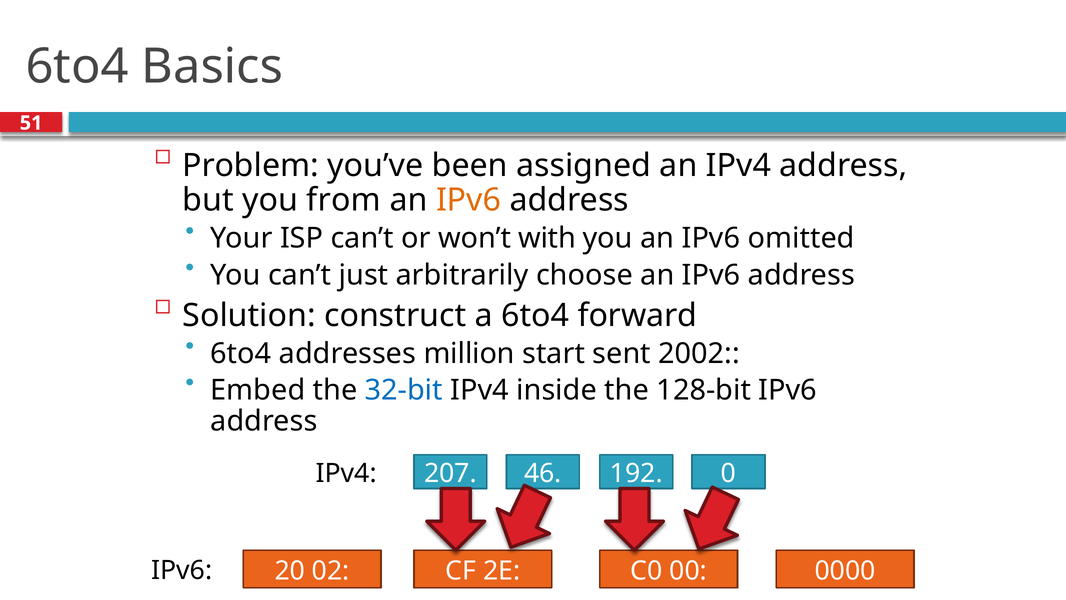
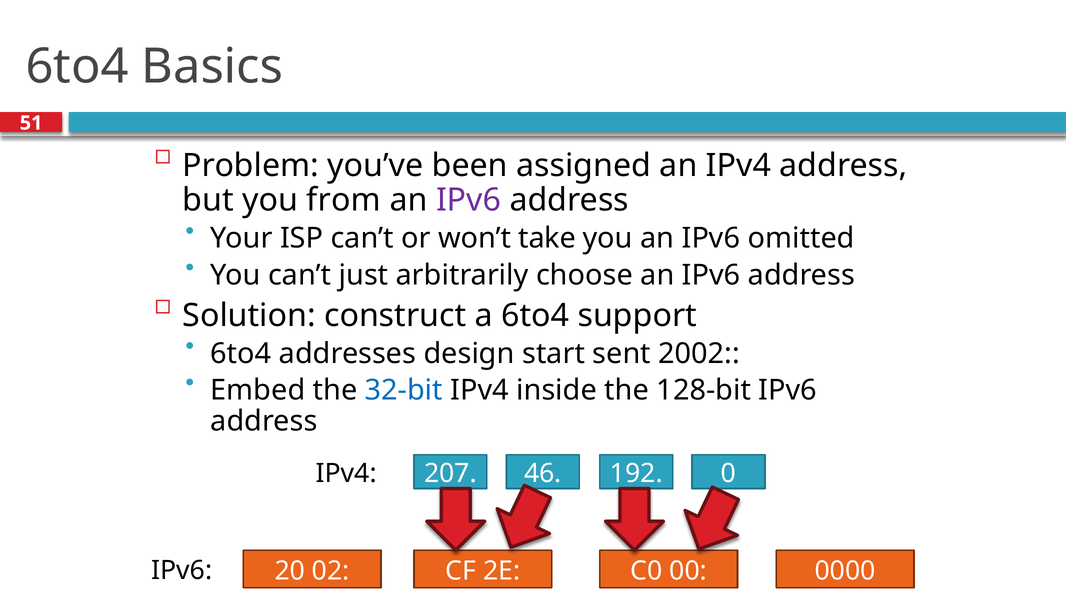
IPv6 colour: orange -> purple (469, 200)
with: with -> take (547, 238)
forward: forward -> support (637, 315)
million: million -> design (469, 353)
